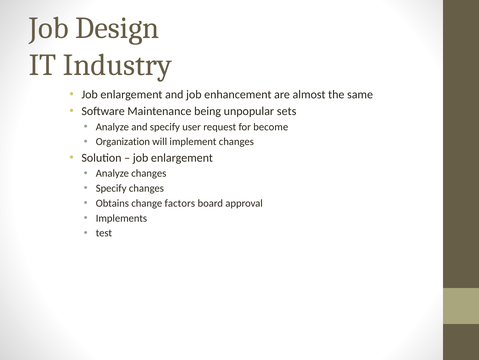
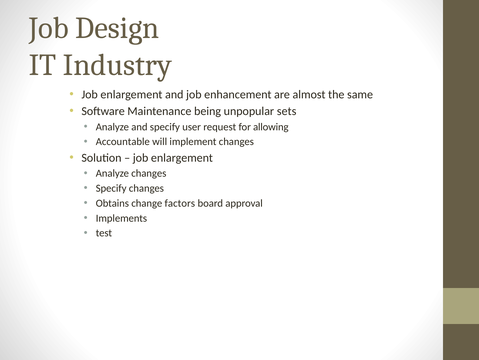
become: become -> allowing (271, 127)
Organization: Organization -> Accountable (123, 141)
